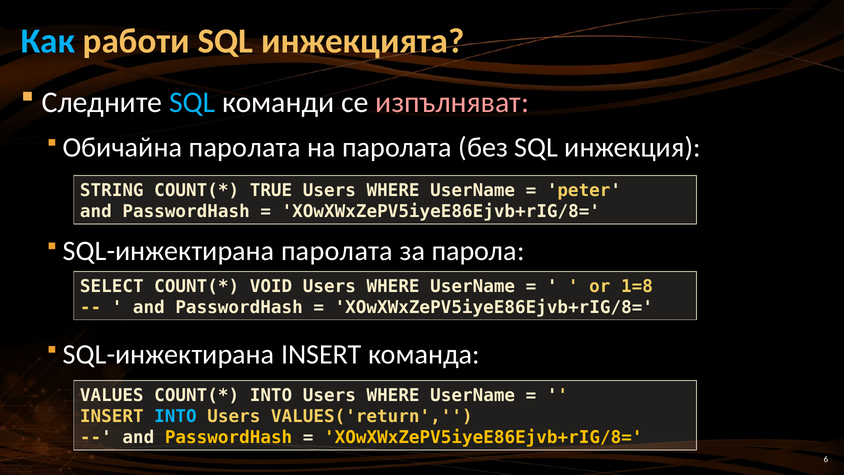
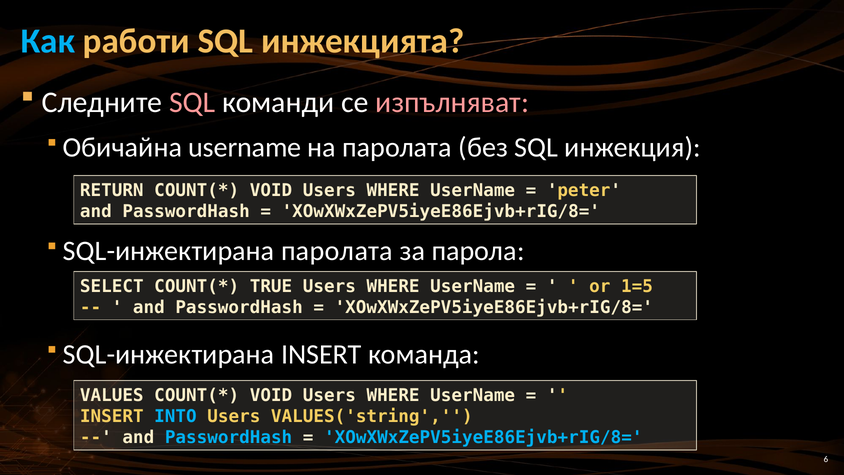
SQL colour: light blue -> pink (192, 102)
Обичайна паролата: паролата -> username (245, 148)
STRING: STRING -> RETURN (112, 190)
TRUE: TRUE -> VOID (271, 190)
VOID: VOID -> TRUE (271, 286)
1=8: 1=8 -> 1=5 (637, 286)
INTO: INTO -> VOID (271, 395)
VALUES('return: VALUES('return -> VALUES('string (372, 416)
PasswordHash colour: yellow -> light blue (229, 437)
XOwXWxZePV5iyeE86Ejvb+rIG/8= colour: yellow -> light blue (483, 437)
